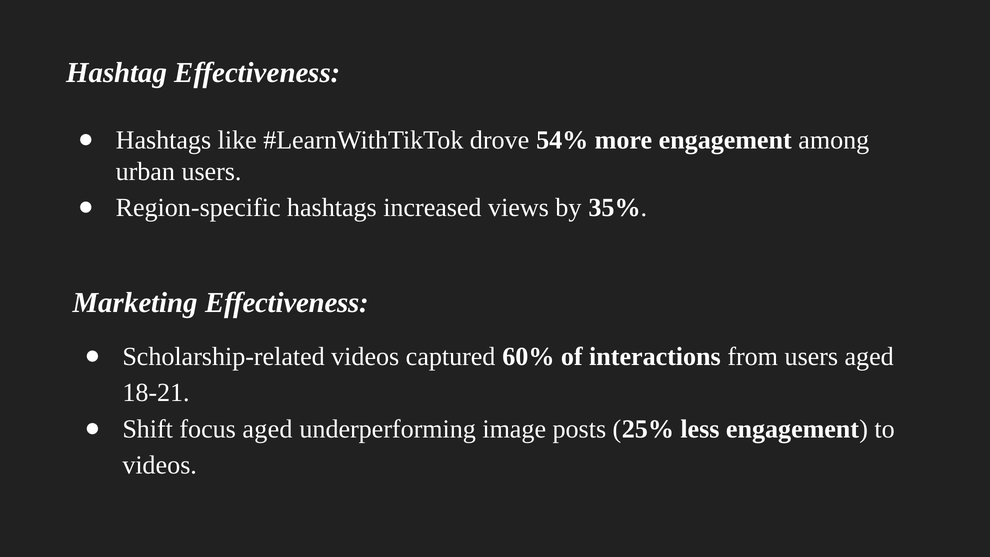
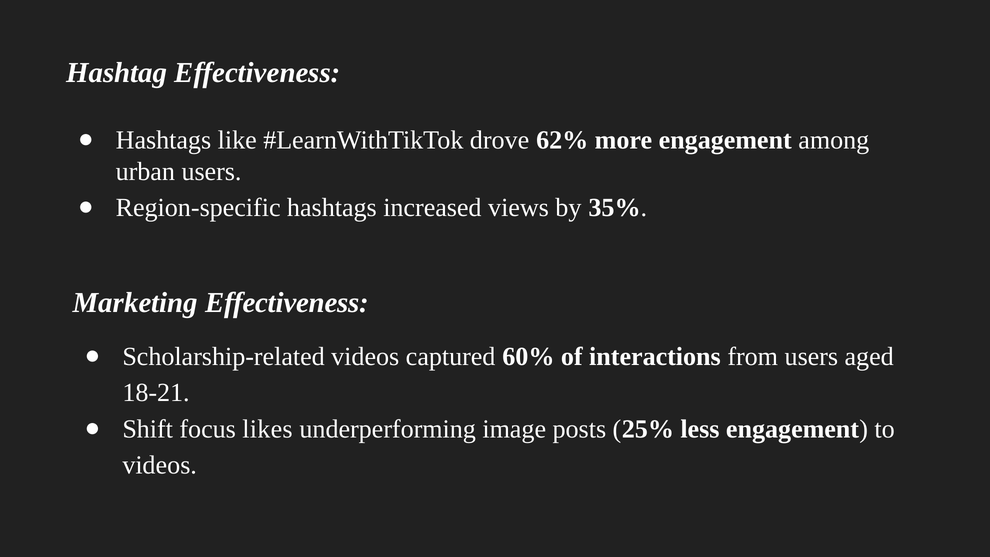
54%: 54% -> 62% (562, 140)
focus aged: aged -> likes (268, 429)
